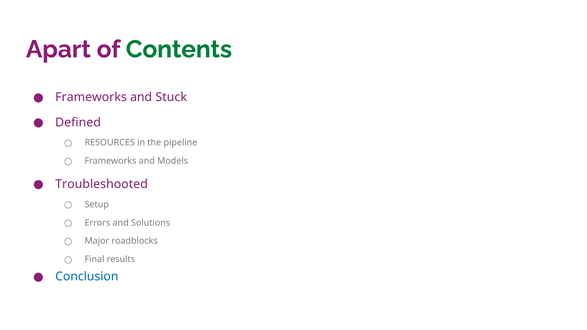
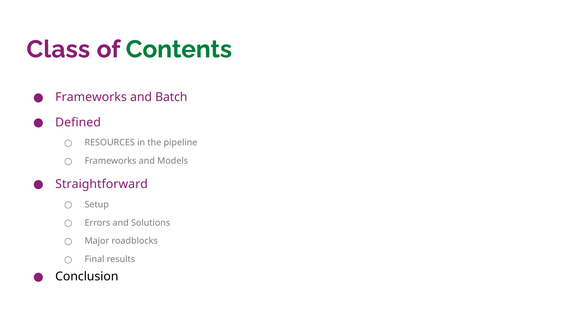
Apart: Apart -> Class (58, 49)
Stuck: Stuck -> Batch (171, 97)
Troubleshooted: Troubleshooted -> Straightforward (102, 184)
Conclusion colour: blue -> black (87, 277)
